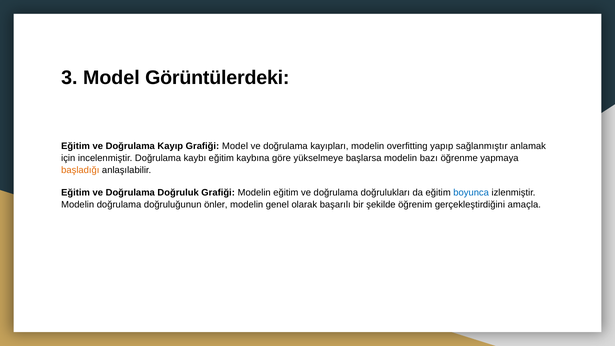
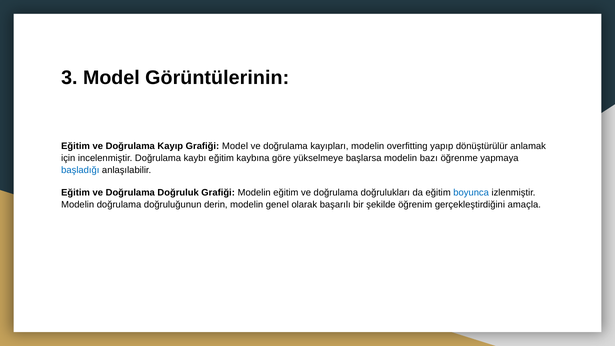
Görüntülerdeki: Görüntülerdeki -> Görüntülerinin (217, 78)
sağlanmıştır: sağlanmıştır -> dönüştürülür (482, 146)
başladığı colour: orange -> blue (80, 170)
önler: önler -> derin (216, 205)
